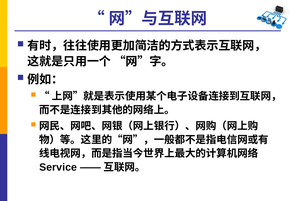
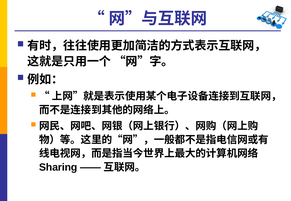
Service: Service -> Sharing (58, 168)
